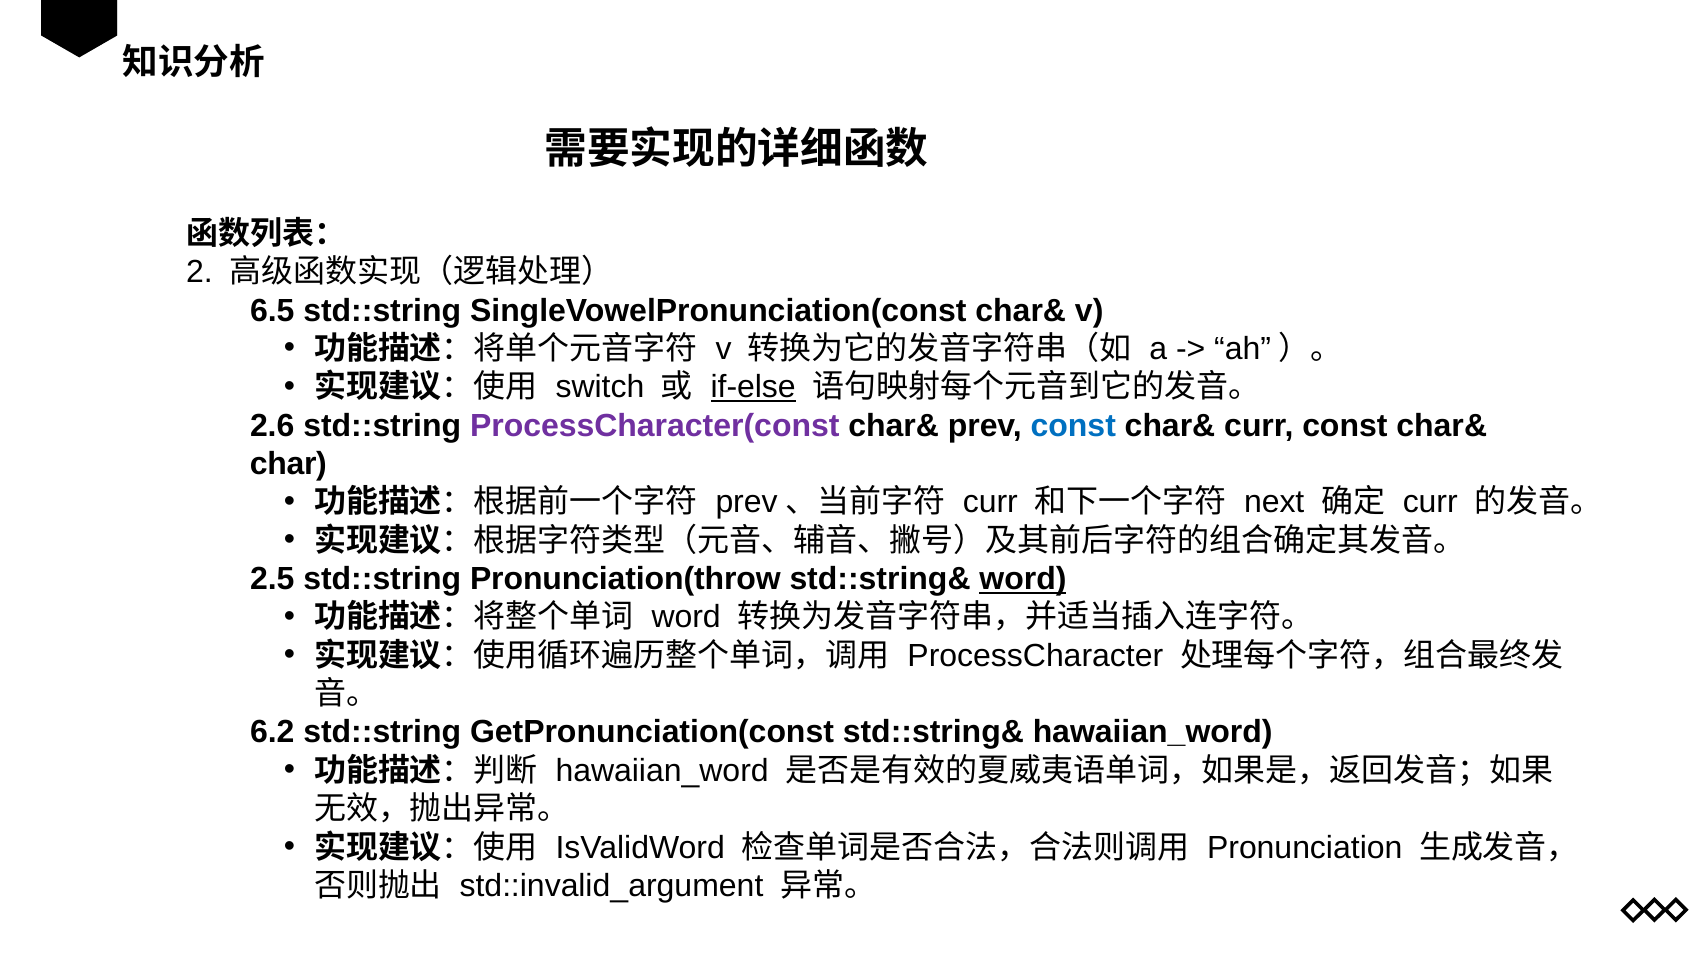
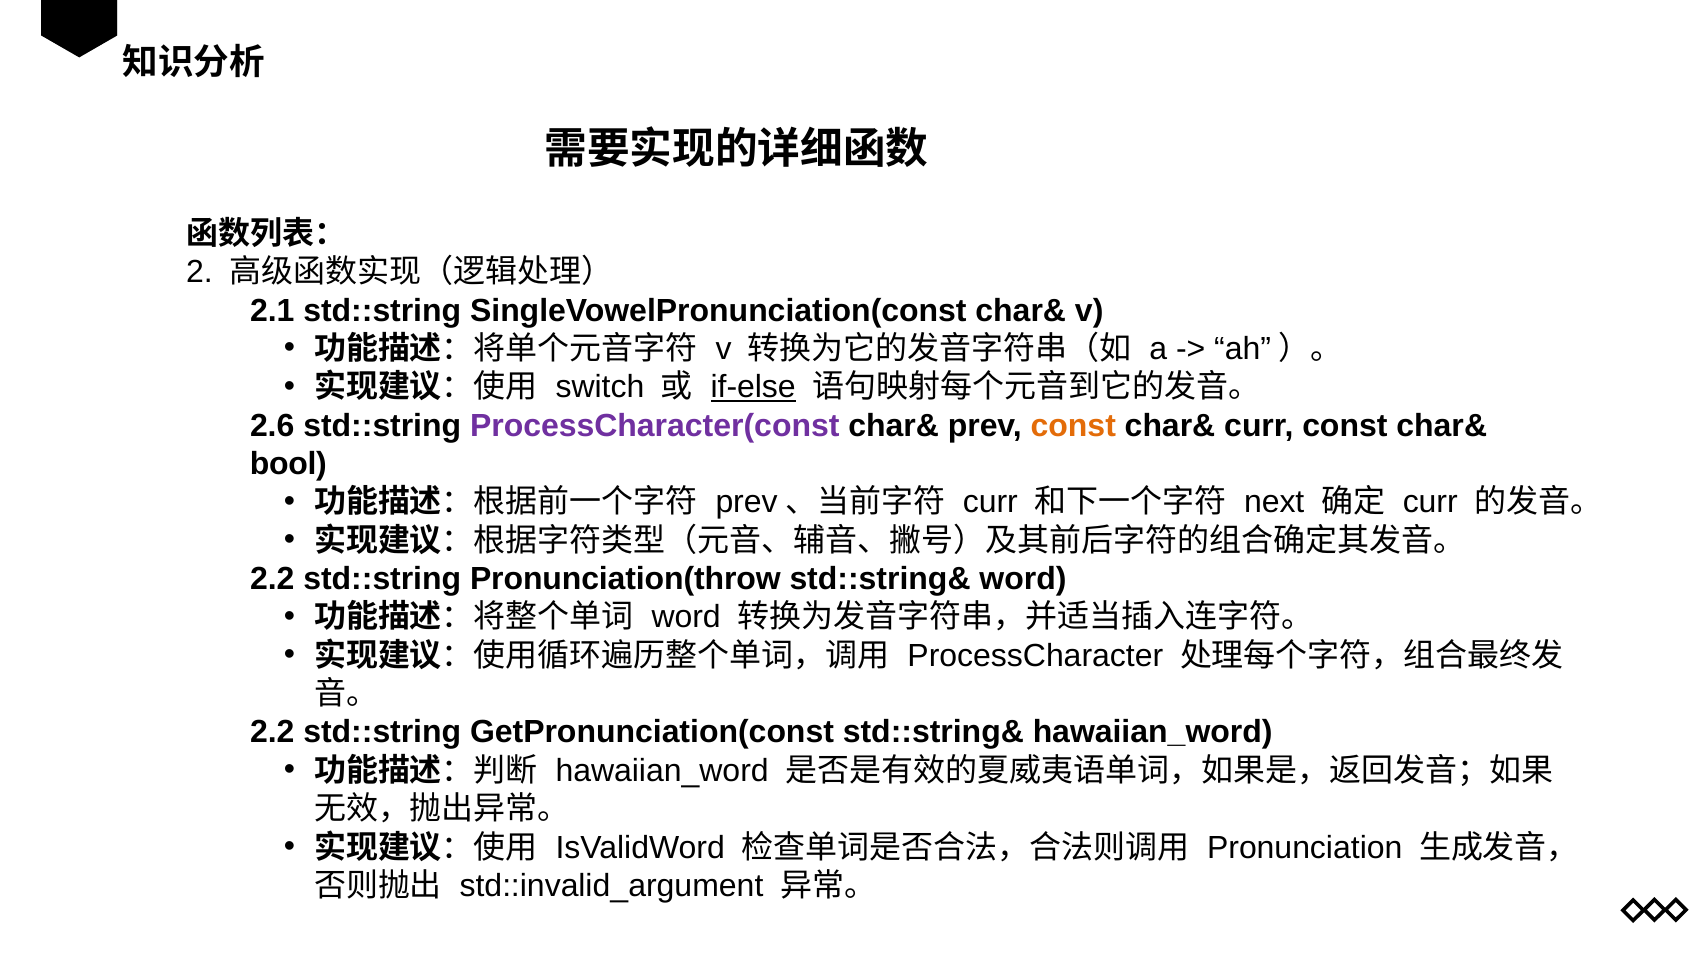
6.5: 6.5 -> 2.1 (272, 311)
const colour: blue -> orange (1073, 426)
char: char -> bool (288, 464)
2.5: 2.5 -> 2.2 (272, 579)
word underline: present -> none (1023, 579)
6.2: 6.2 -> 2.2 (272, 733)
